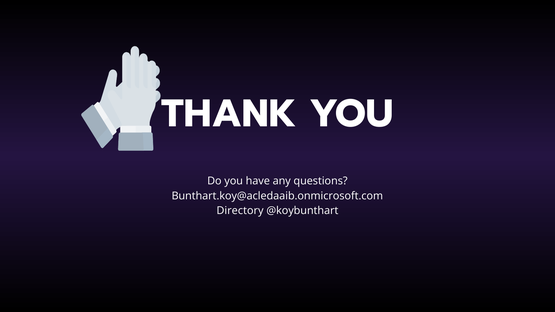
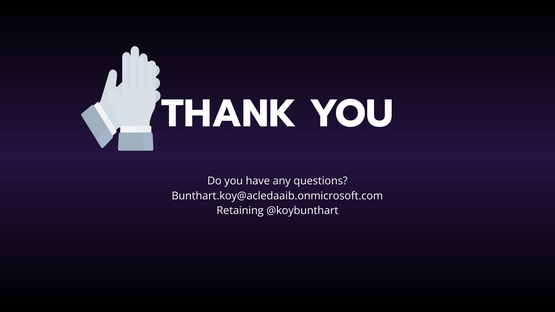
Directory: Directory -> Retaining (240, 211)
